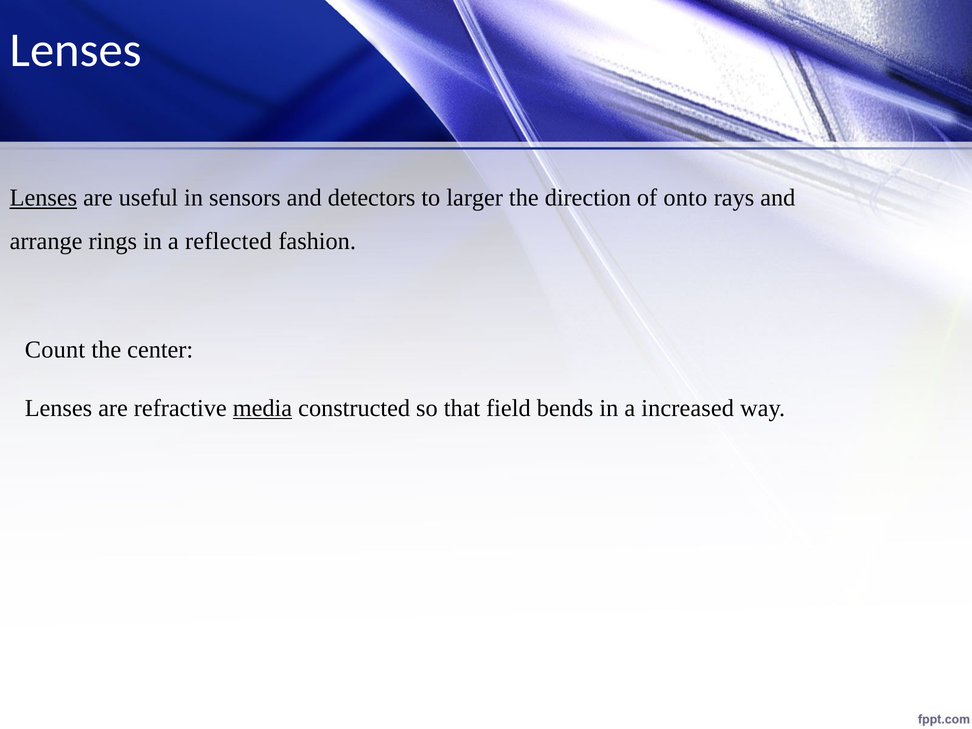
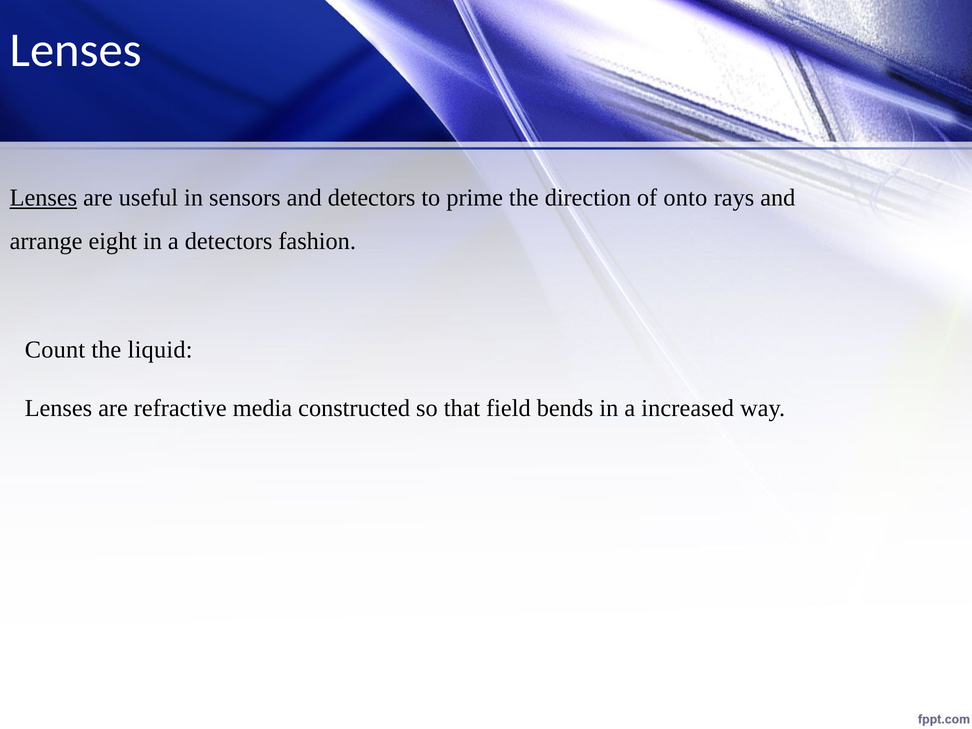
larger: larger -> prime (475, 198)
rings: rings -> eight (113, 241)
a reflected: reflected -> detectors (229, 241)
center: center -> liquid (160, 350)
media underline: present -> none (262, 408)
